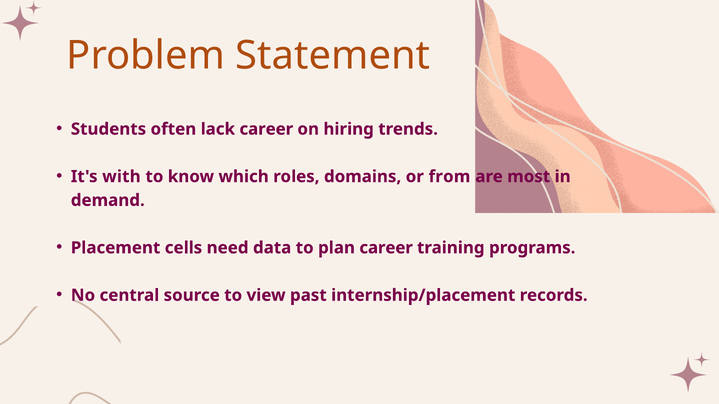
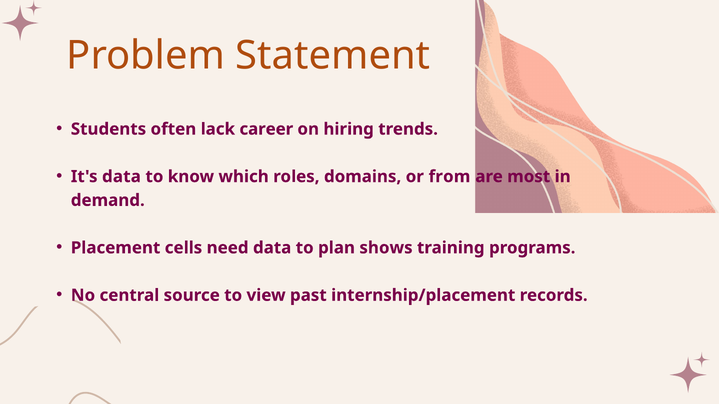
It's with: with -> data (121, 177)
plan career: career -> shows (386, 248)
